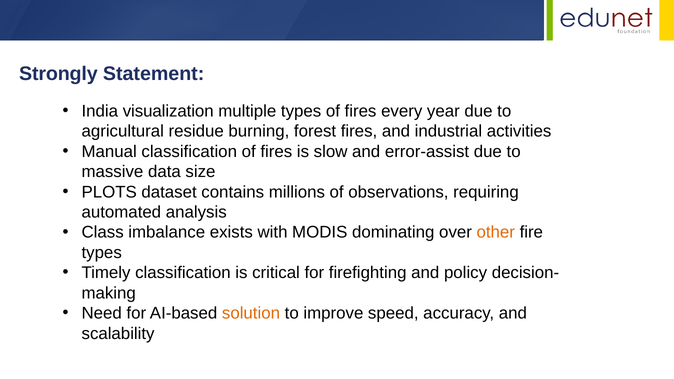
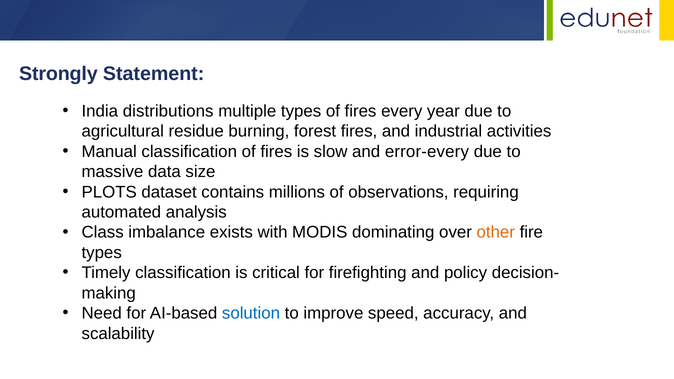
visualization: visualization -> distributions (168, 111)
error-assist: error-assist -> error-every (427, 152)
solution colour: orange -> blue (251, 313)
